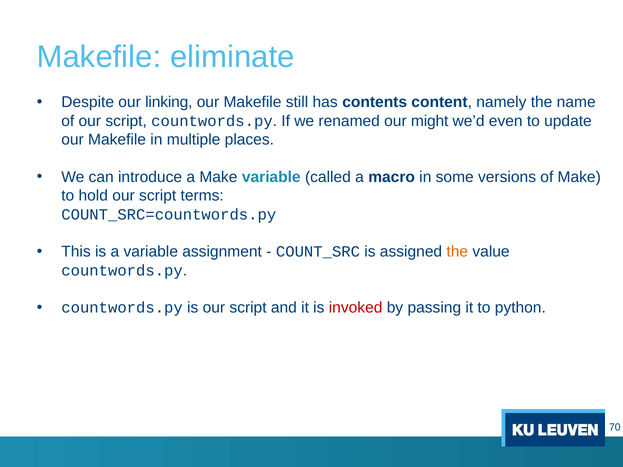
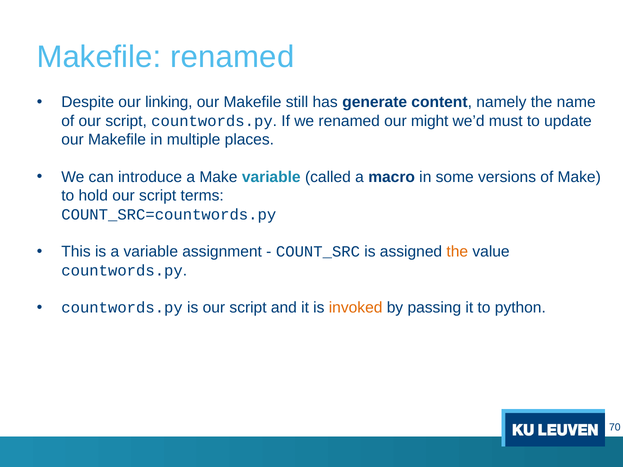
Makefile eliminate: eliminate -> renamed (232, 57)
contents: contents -> generate (375, 102)
even: even -> must (506, 121)
invoked colour: red -> orange (356, 308)
